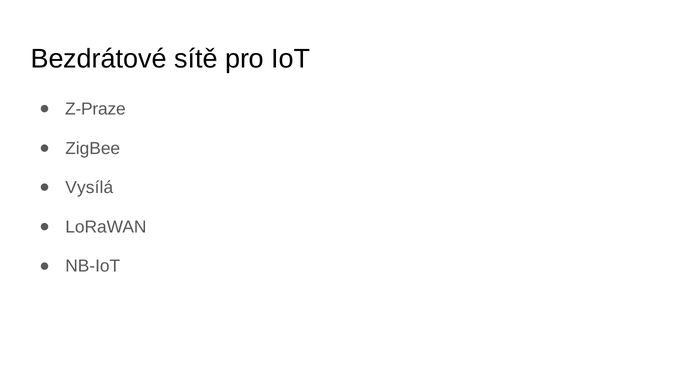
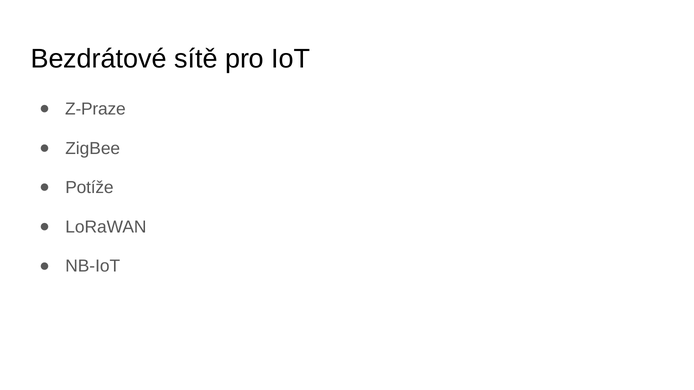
Vysílá: Vysílá -> Potíže (89, 188)
